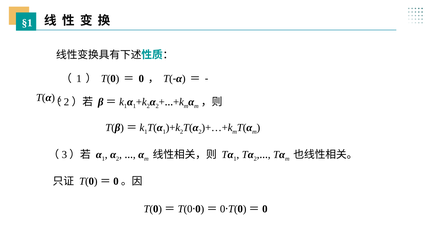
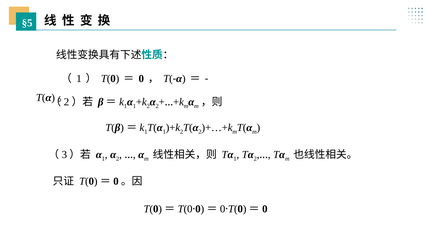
§1: §1 -> §5 (27, 23)
